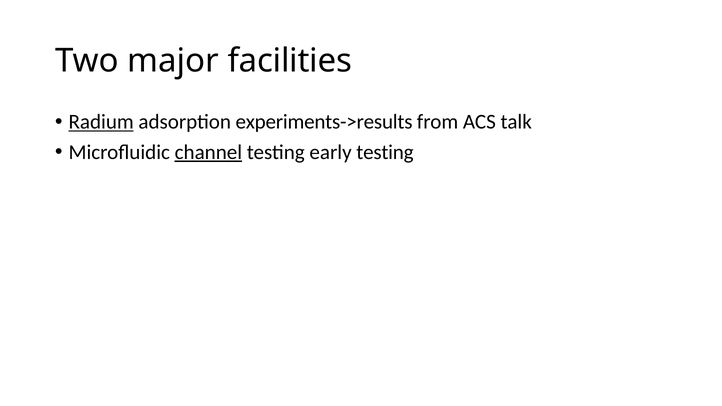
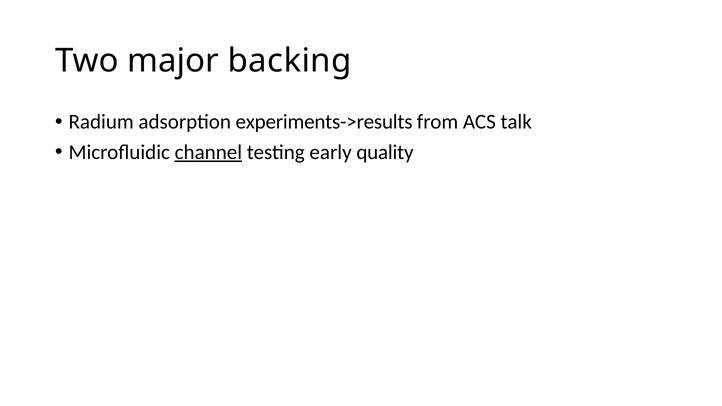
facilities: facilities -> backing (290, 61)
Radium underline: present -> none (101, 122)
early testing: testing -> quality (385, 152)
